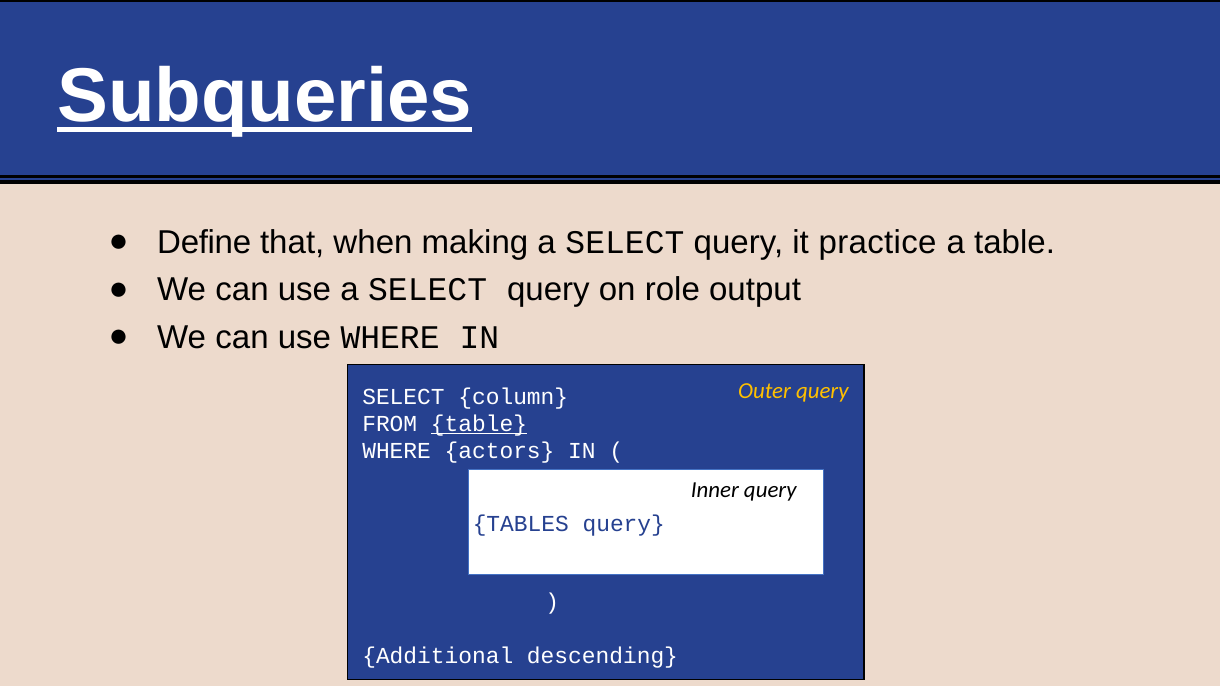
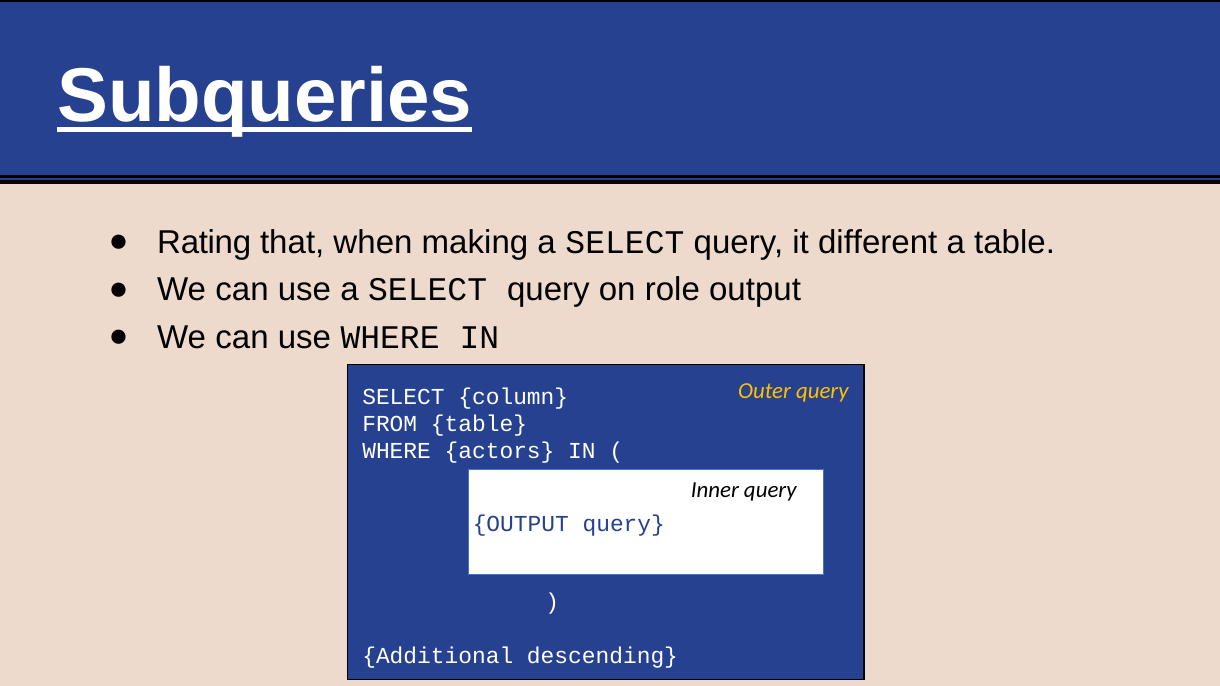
Define: Define -> Rating (204, 242)
practice: practice -> different (878, 242)
table underline: present -> none (479, 424)
TABLES: TABLES -> OUTPUT (521, 524)
